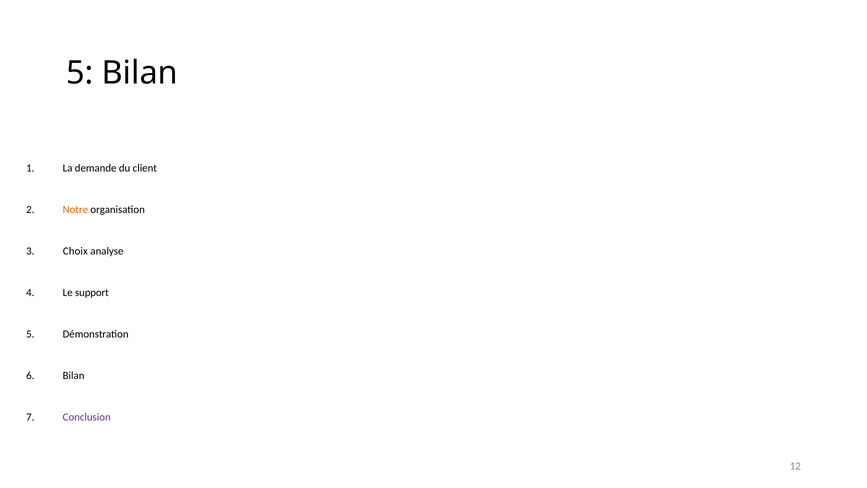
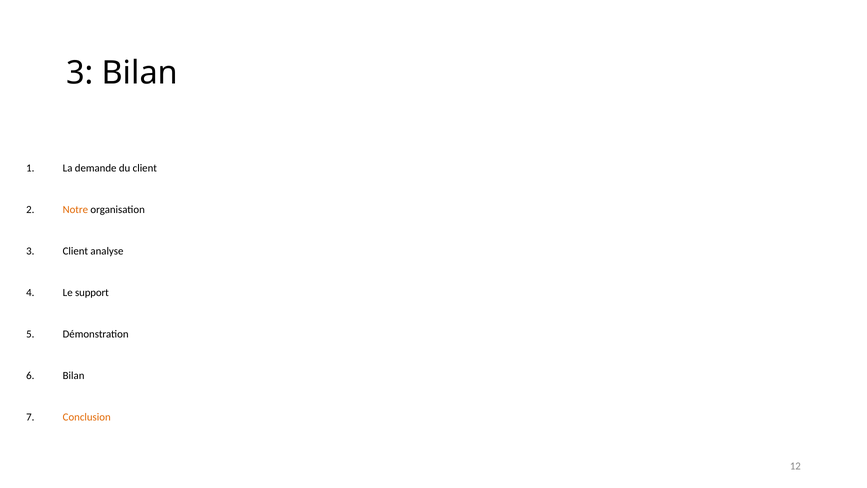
5: 5 -> 3 (80, 73)
Choix: Choix -> Client (75, 251)
Conclusion colour: purple -> orange (87, 417)
